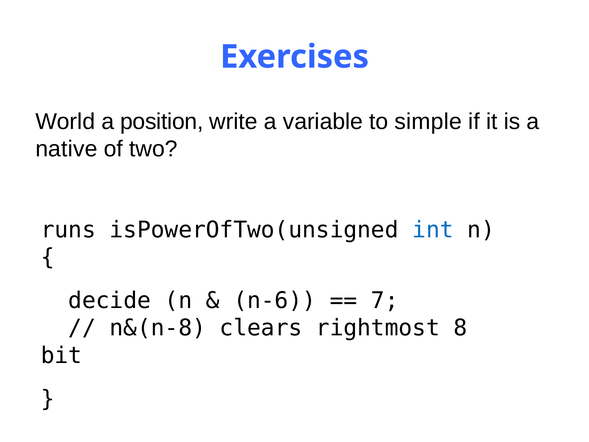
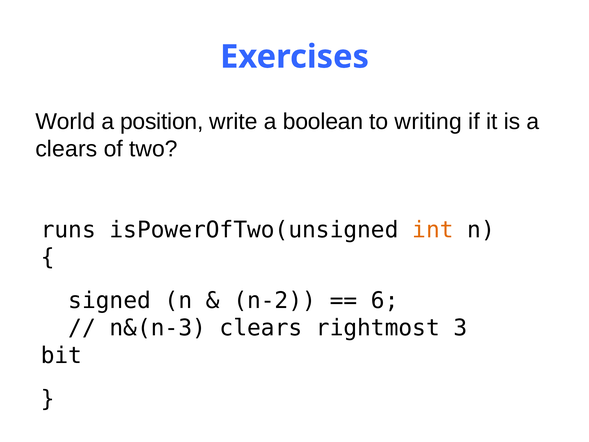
variable: variable -> boolean (323, 121)
simple: simple -> writing (428, 121)
native: native -> clears (66, 149)
int colour: blue -> orange (433, 230)
decide: decide -> signed (110, 300)
n-6: n-6 -> n-2 (275, 300)
7: 7 -> 6 (385, 300)
n&(n-8: n&(n-8 -> n&(n-3 (158, 328)
8: 8 -> 3 (460, 328)
